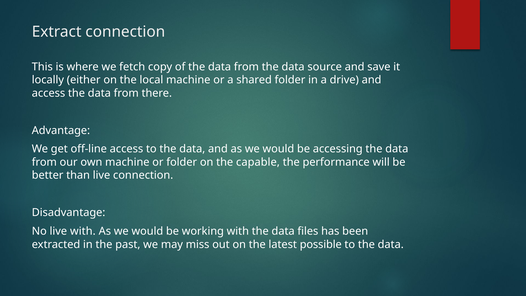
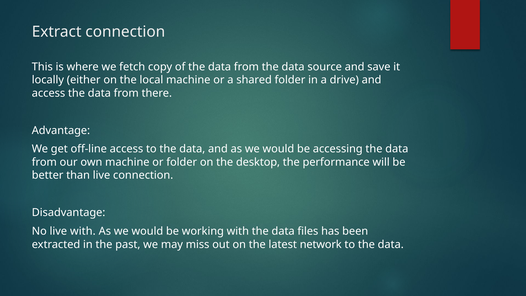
capable: capable -> desktop (258, 162)
possible: possible -> network (321, 244)
